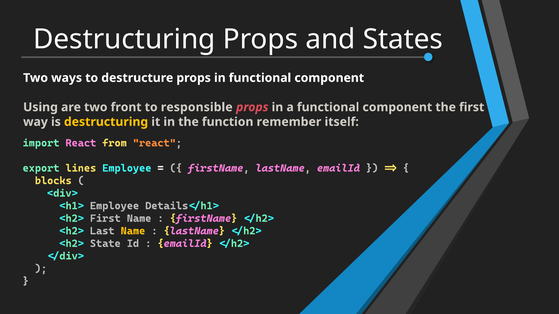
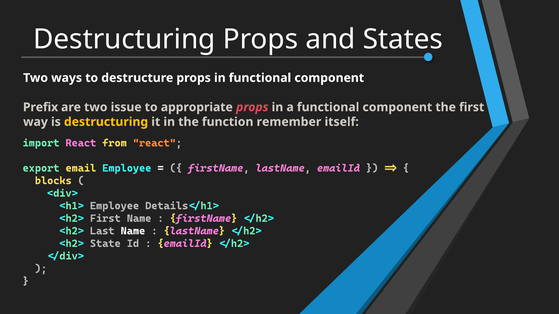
Using: Using -> Prefix (41, 107)
front: front -> issue (126, 107)
responsible: responsible -> appropriate (197, 107)
lines: lines -> email (81, 168)
Name colour: yellow -> white (133, 231)
